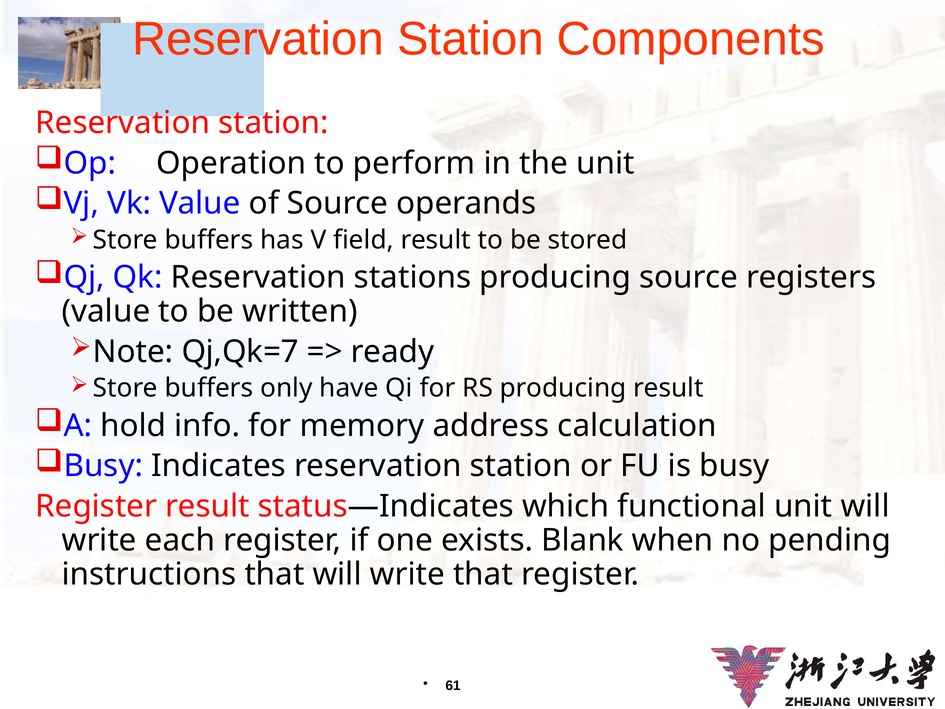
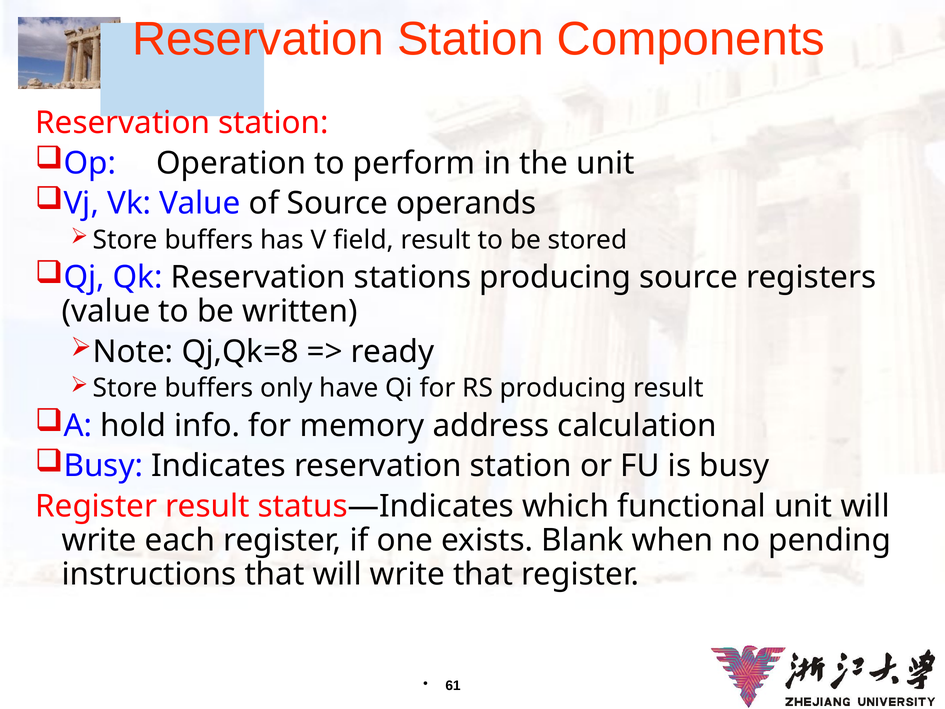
Qj,Qk=7: Qj,Qk=7 -> Qj,Qk=8 (240, 352)
